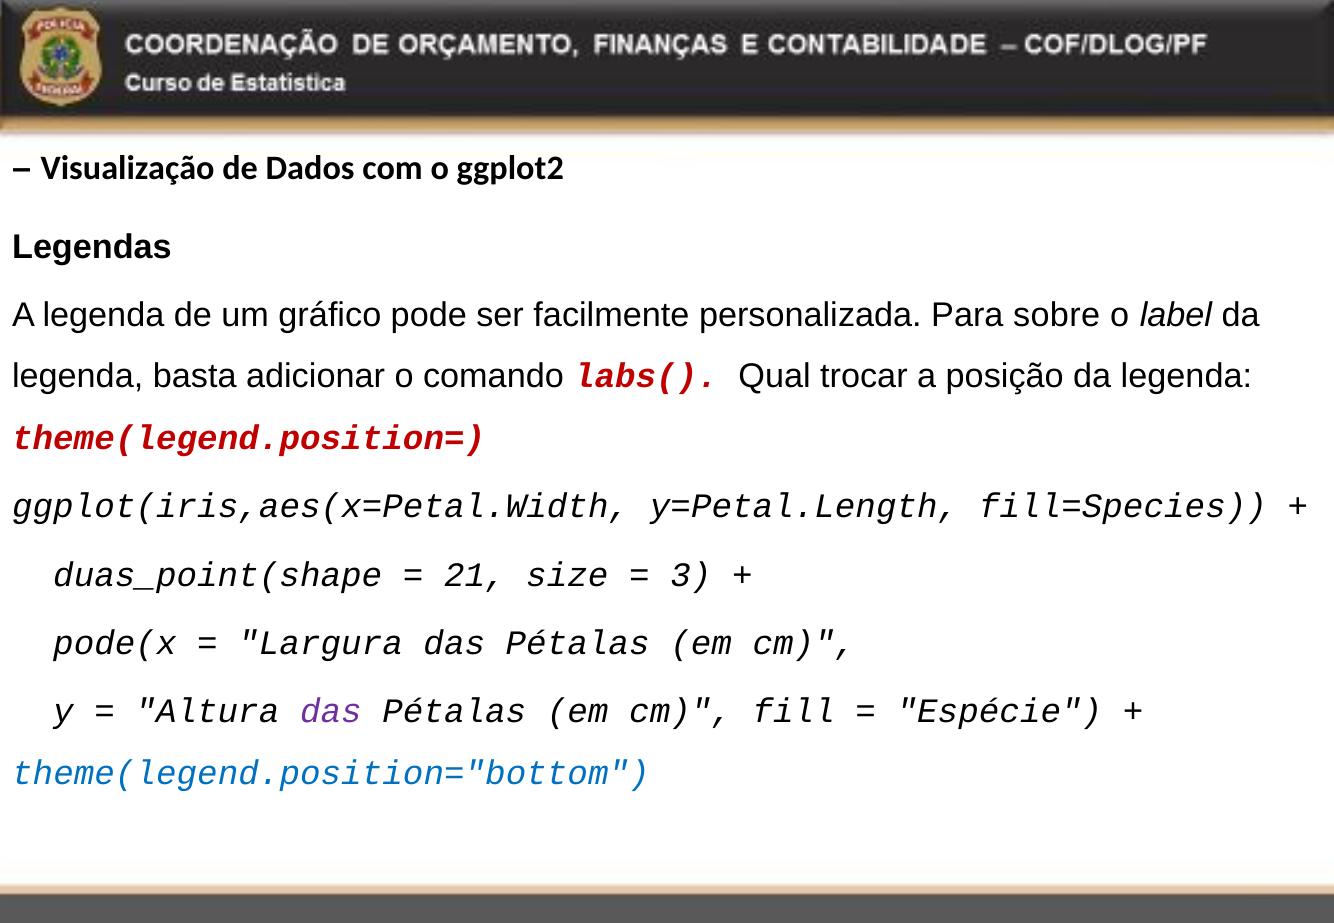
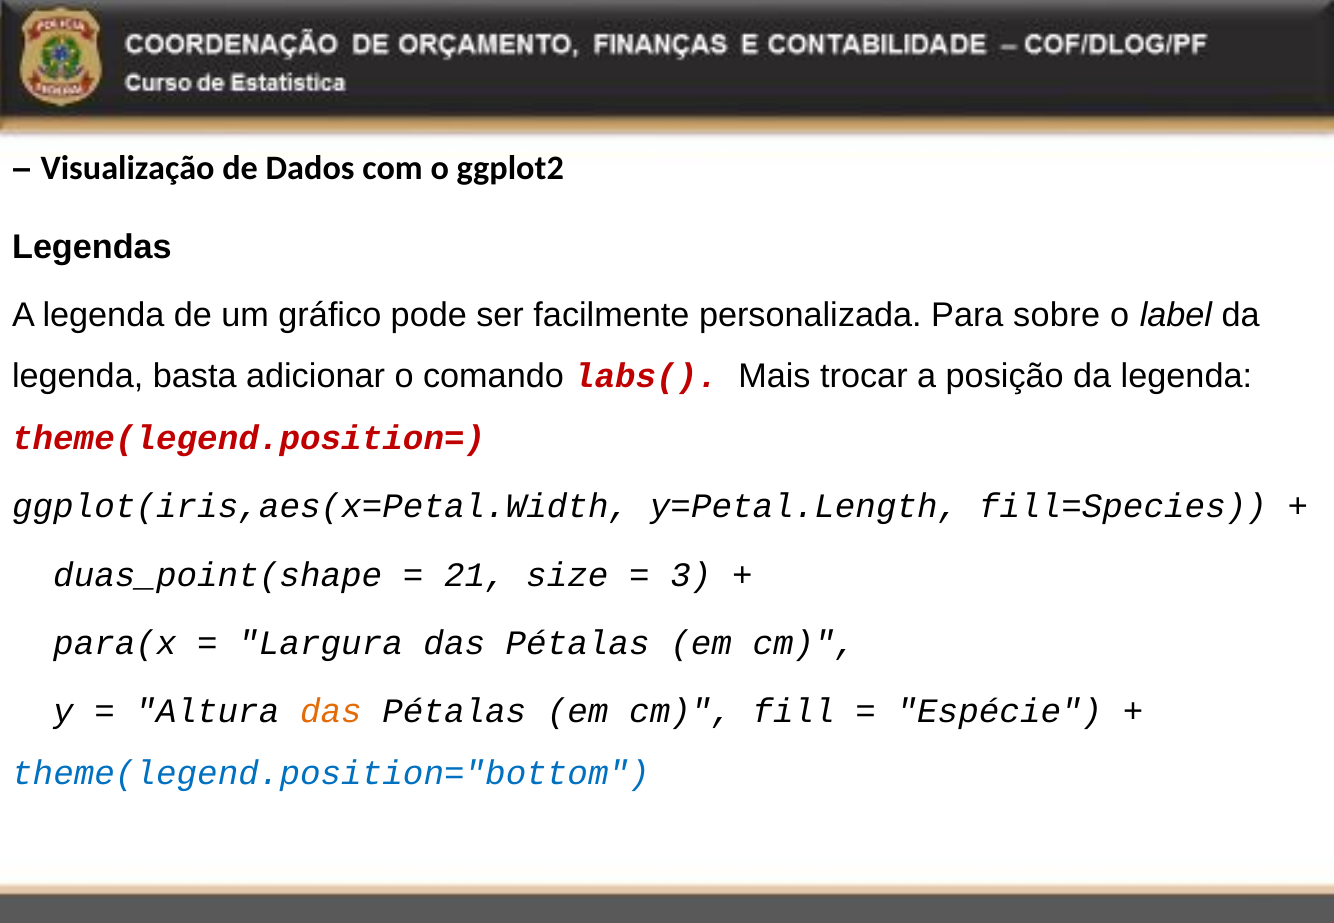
Qual: Qual -> Mais (775, 377)
pode(x: pode(x -> para(x (115, 644)
das colour: purple -> orange (331, 712)
